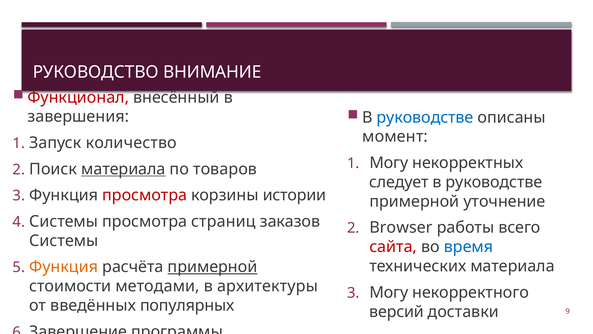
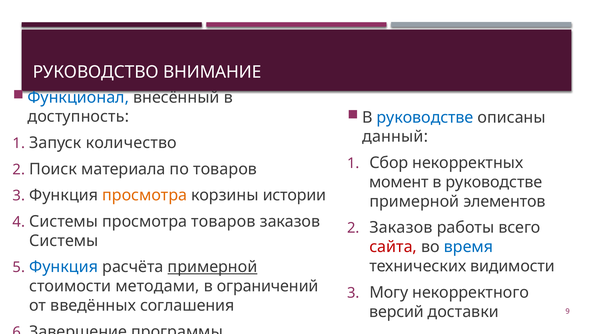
Функционал colour: red -> blue (78, 97)
завершения: завершения -> доступность (78, 117)
момент: момент -> данный (395, 137)
Могу: Могу -> Сбор (389, 163)
материала underline: present -> none (123, 169)
следует: следует -> момент (399, 182)
просмотра colour: red -> orange (145, 195)
уточнение: уточнение -> элементов (504, 201)
просмотра страниц: страниц -> товаров (223, 221)
Browser: Browser -> Заказов (401, 227)
технических материала: материала -> видимости (513, 266)
Функция colour: orange -> blue (64, 267)
архитектуры: архитектуры -> ограничений (268, 286)
популярных: популярных -> соглашения (187, 305)
